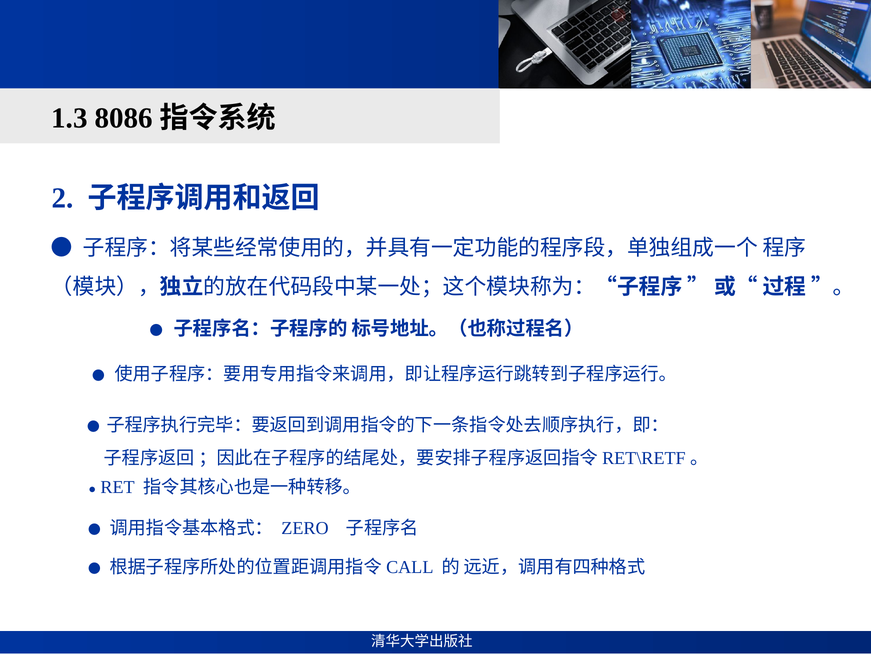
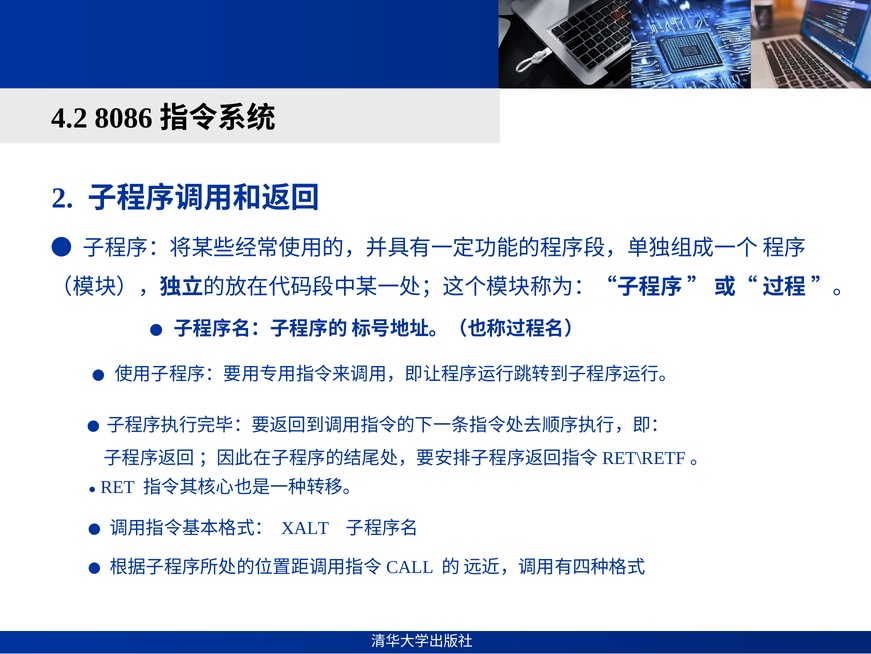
1.3: 1.3 -> 4.2 (69, 118)
ZERO: ZERO -> XALT (305, 527)
